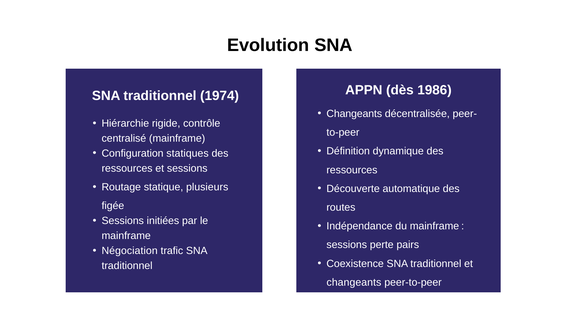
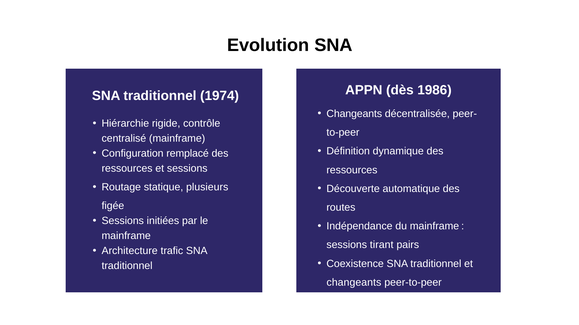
statiques: statiques -> remplacé (188, 154)
perte: perte -> tirant (382, 245)
Négociation: Négociation -> Architecture (130, 251)
